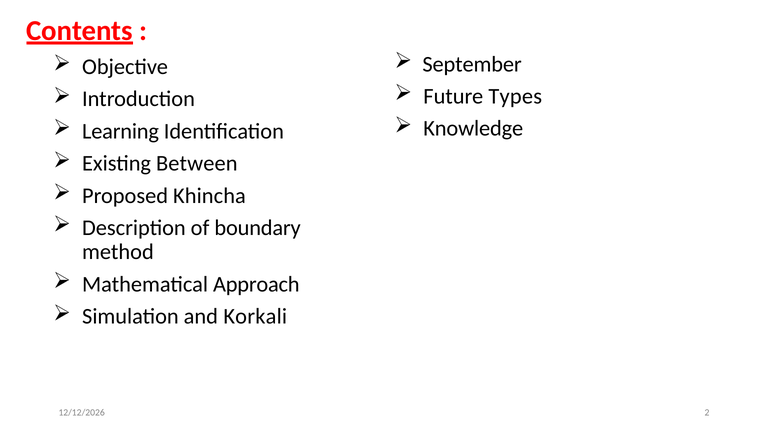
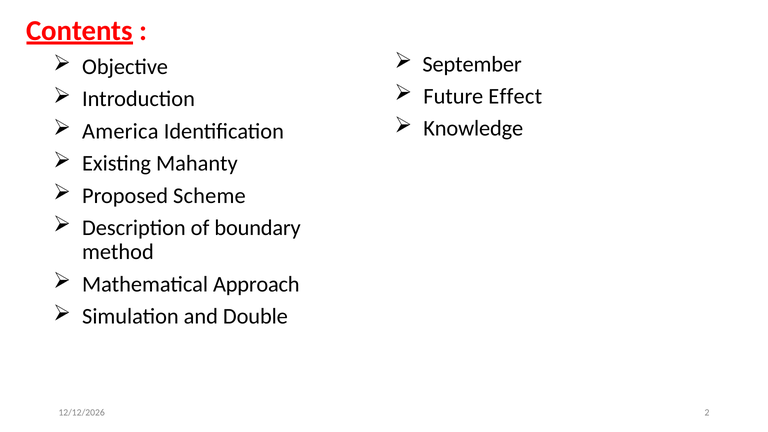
Types: Types -> Effect (515, 96)
Learning: Learning -> America (120, 131)
Between: Between -> Mahanty (197, 163)
Khincha: Khincha -> Scheme (209, 196)
Korkali: Korkali -> Double (255, 316)
